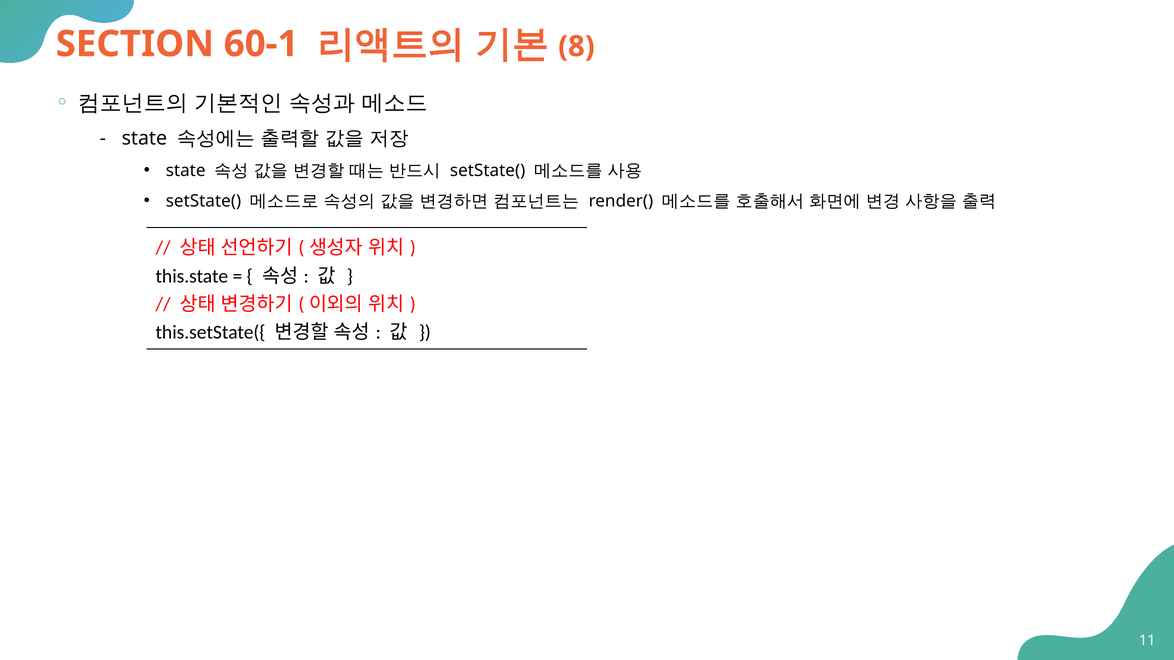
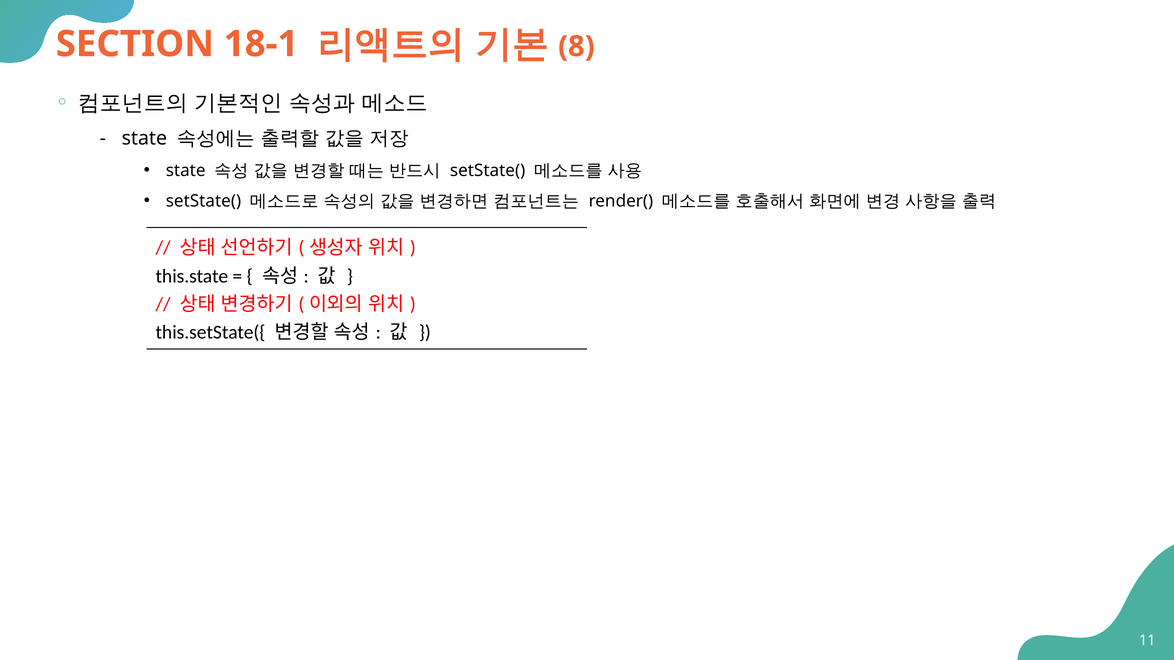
60-1: 60-1 -> 18-1 (261, 44)
